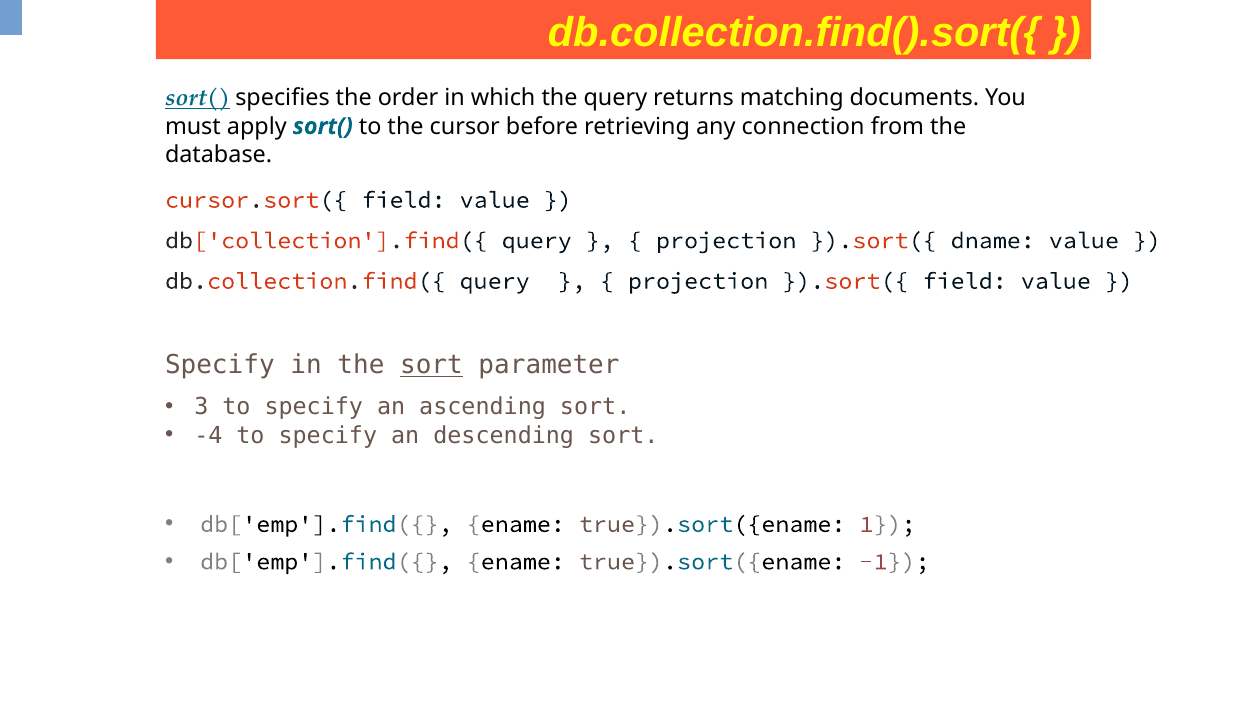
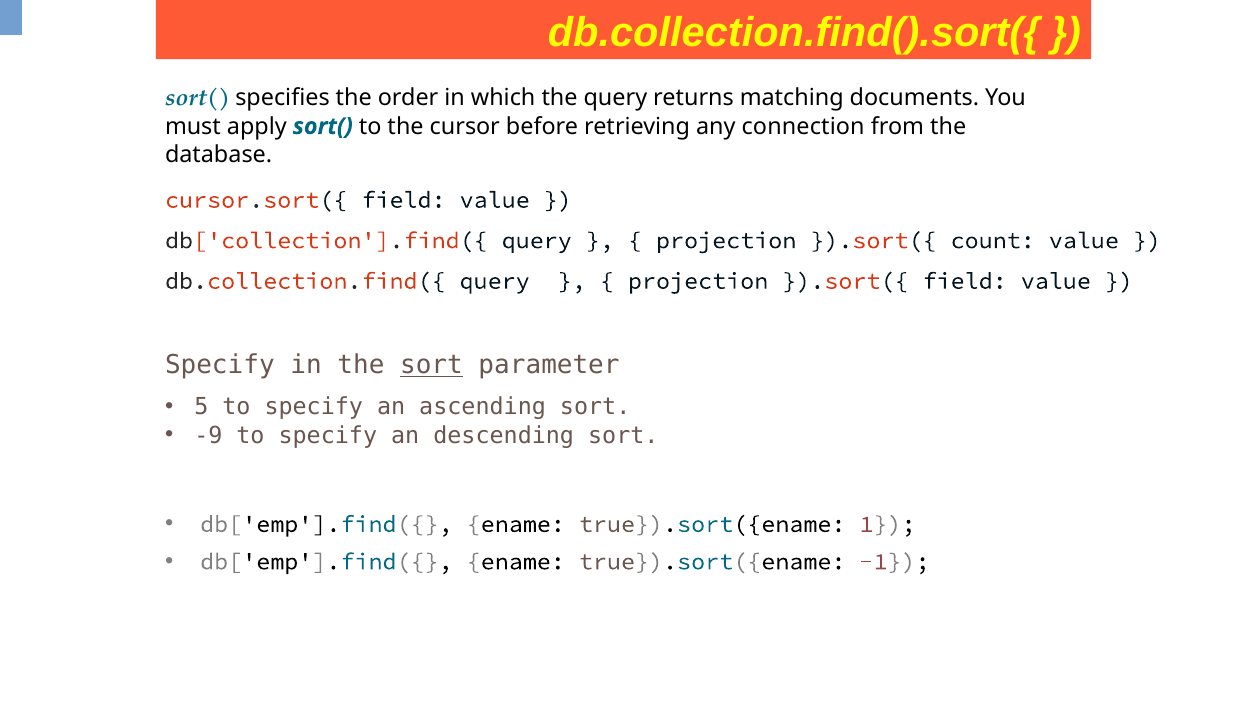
sort( underline: present -> none (198, 98)
dname: dname -> count (993, 240)
3: 3 -> 5 (201, 407)
-4: -4 -> -9 (208, 435)
